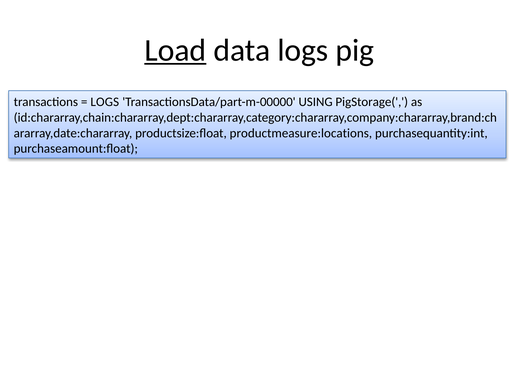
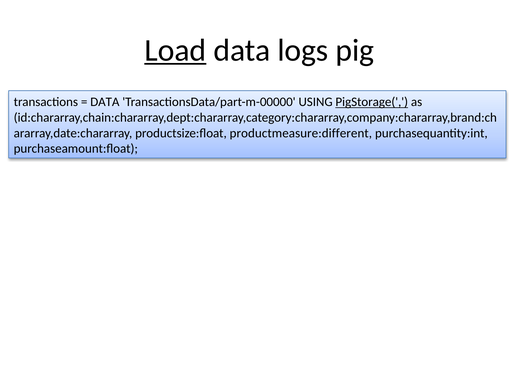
LOGS: LOGS -> DATA (105, 102)
PigStorage( underline: none -> present (372, 102)
productmeasure:locations: productmeasure:locations -> productmeasure:different (301, 133)
